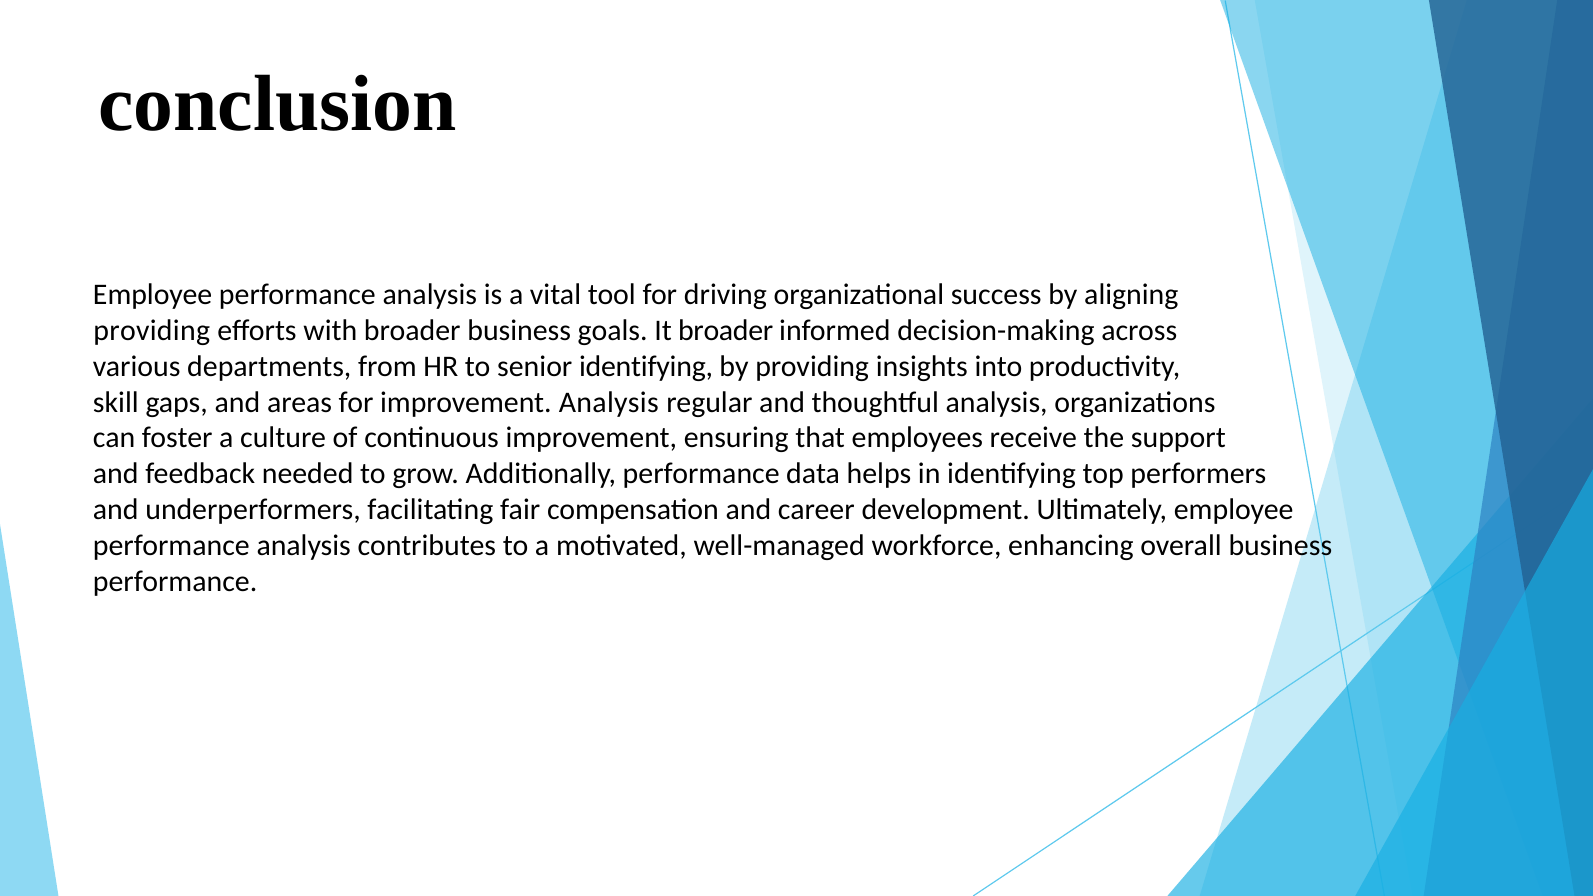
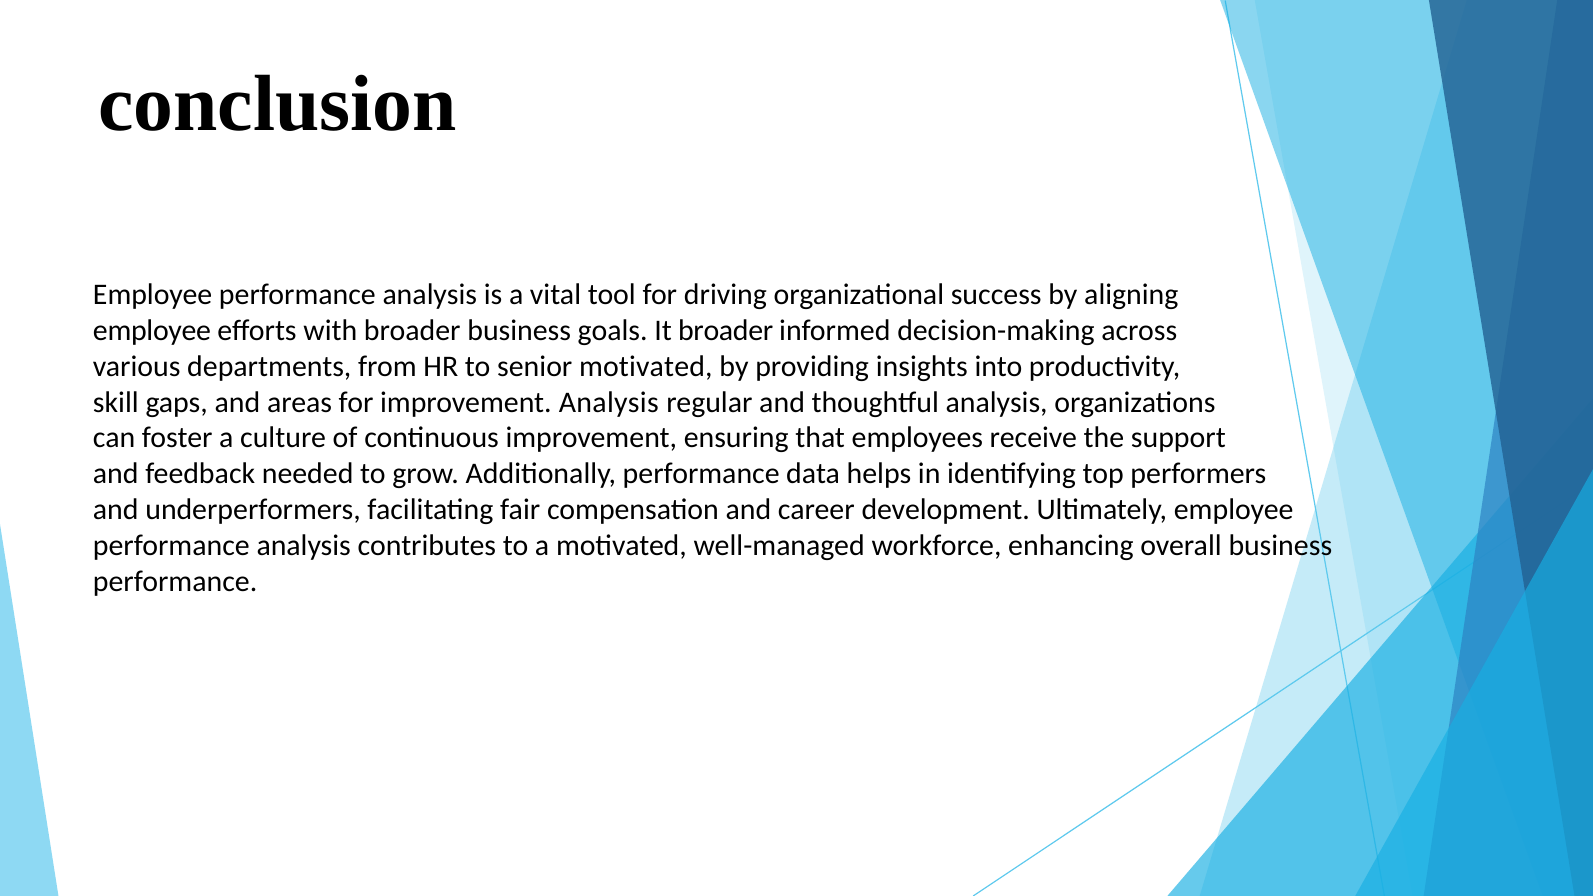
providing: providing -> employee (152, 331)
senior identifying: identifying -> motivated (646, 366)
